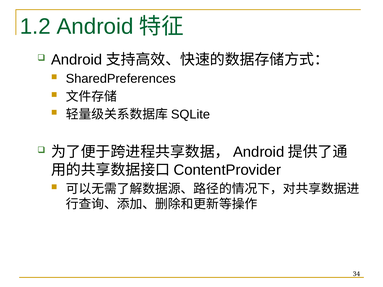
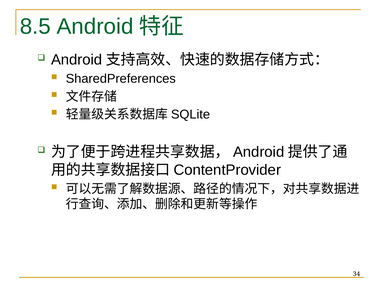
1.2: 1.2 -> 8.5 (35, 26)
